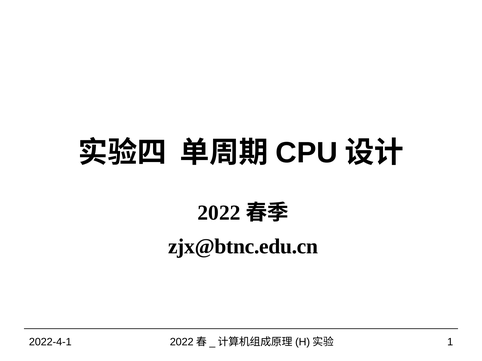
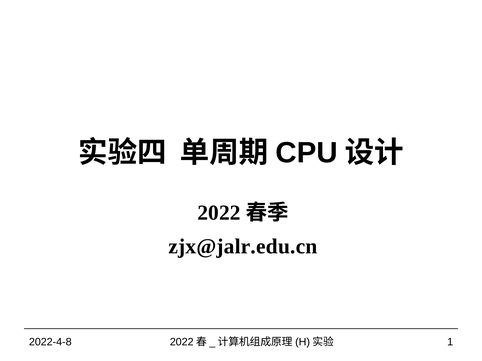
zjx@btnc.edu.cn: zjx@btnc.edu.cn -> zjx@jalr.edu.cn (243, 247)
2022-4-1: 2022-4-1 -> 2022-4-8 (50, 342)
